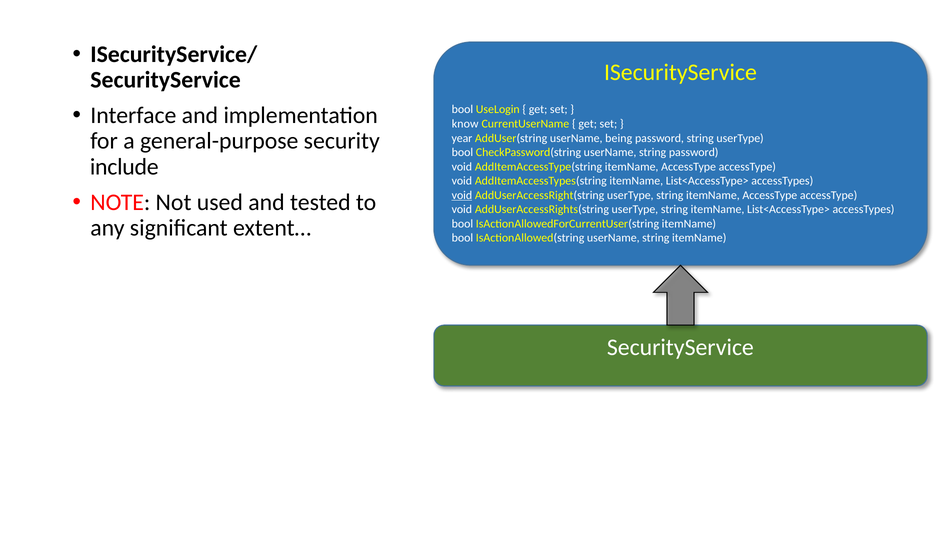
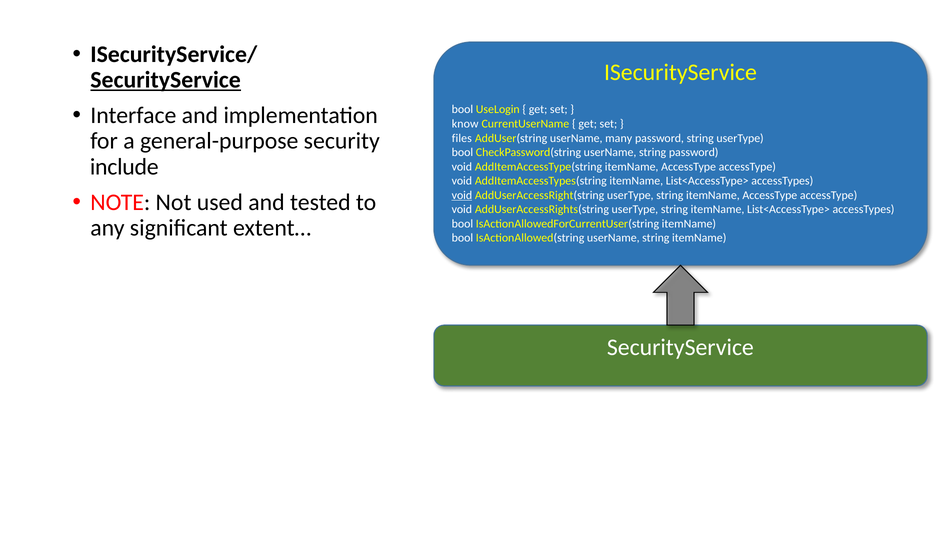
SecurityService underline: none -> present (166, 80)
year: year -> files (462, 138)
being: being -> many (619, 138)
